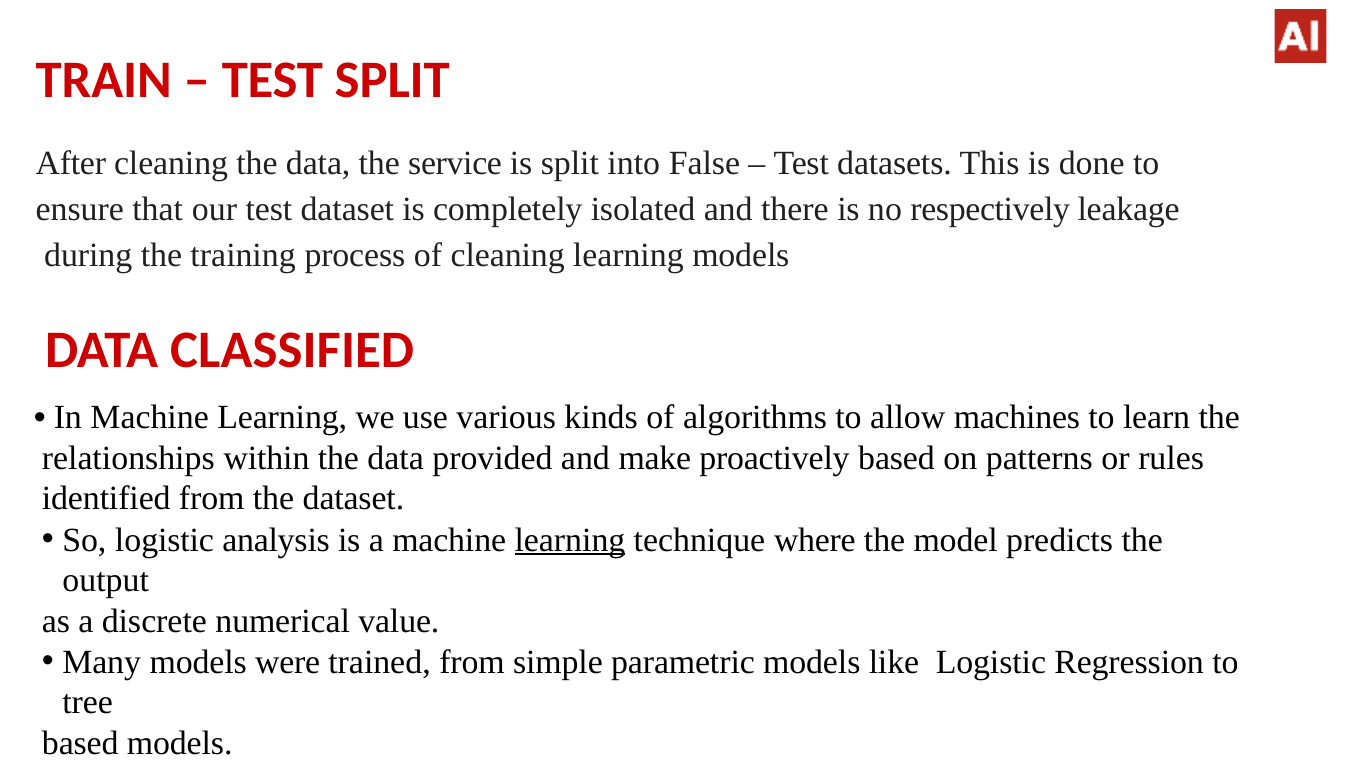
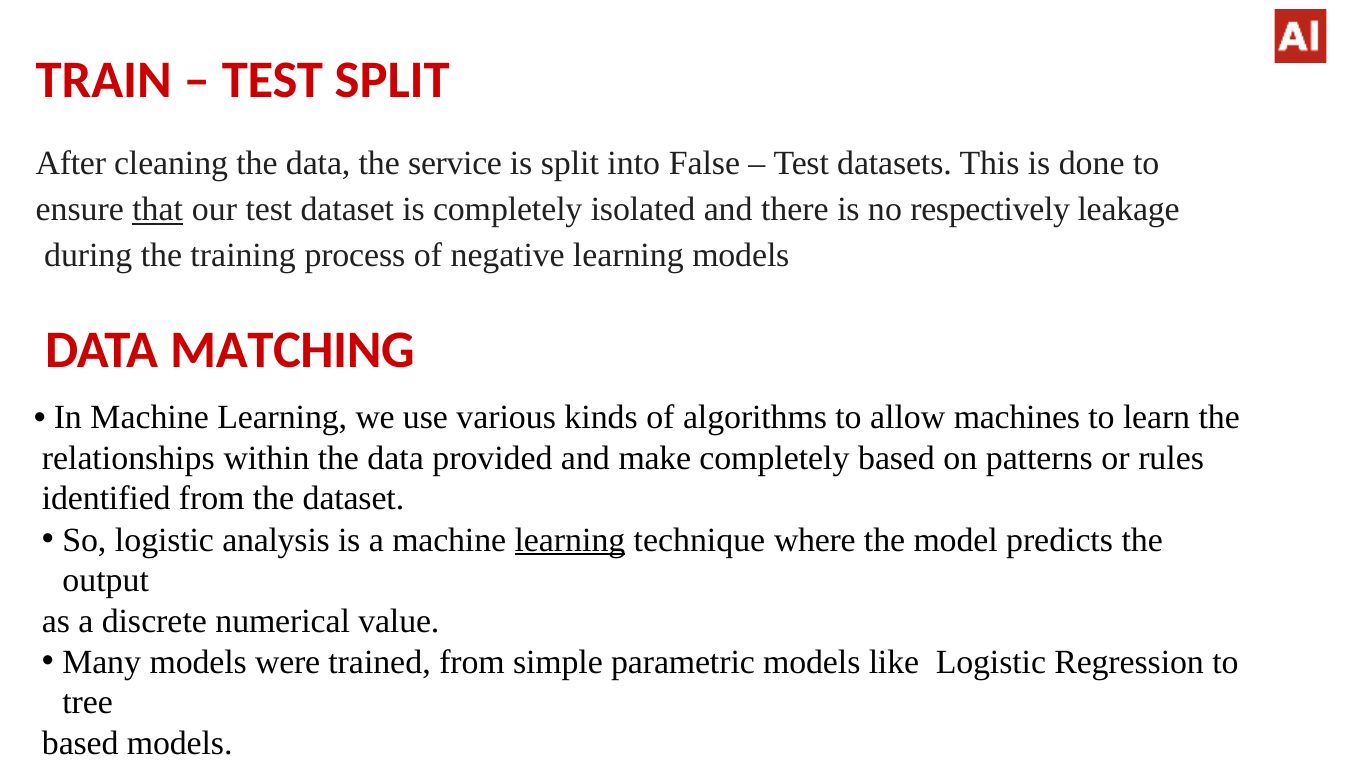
that underline: none -> present (158, 210)
of cleaning: cleaning -> negative (508, 256)
CLASSIFIED: CLASSIFIED -> MATCHING (292, 350)
make proactively: proactively -> completely (774, 458)
